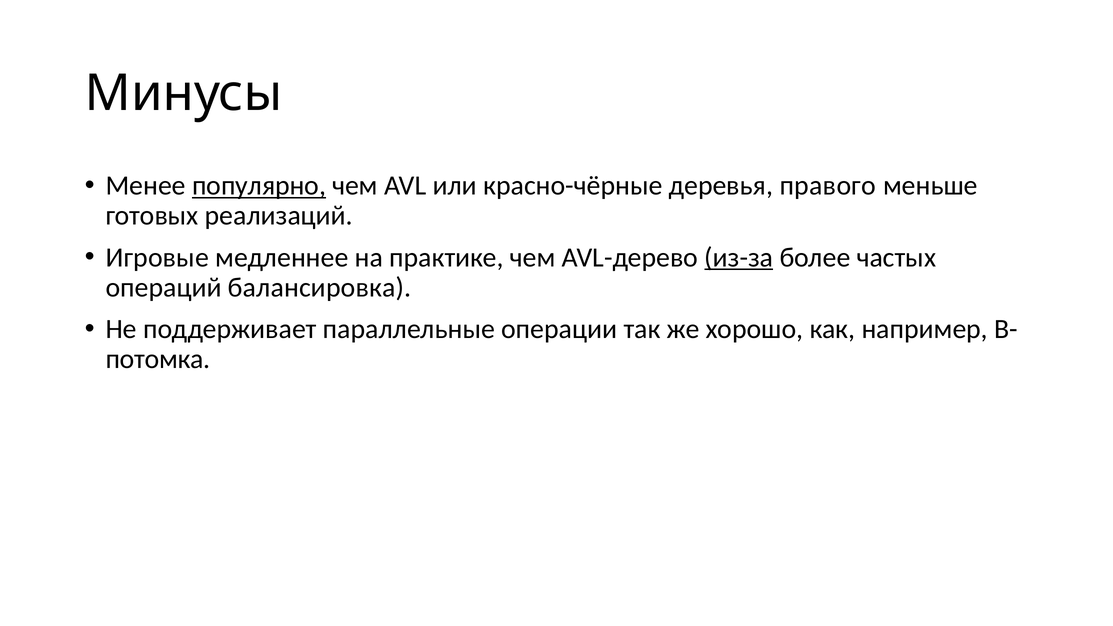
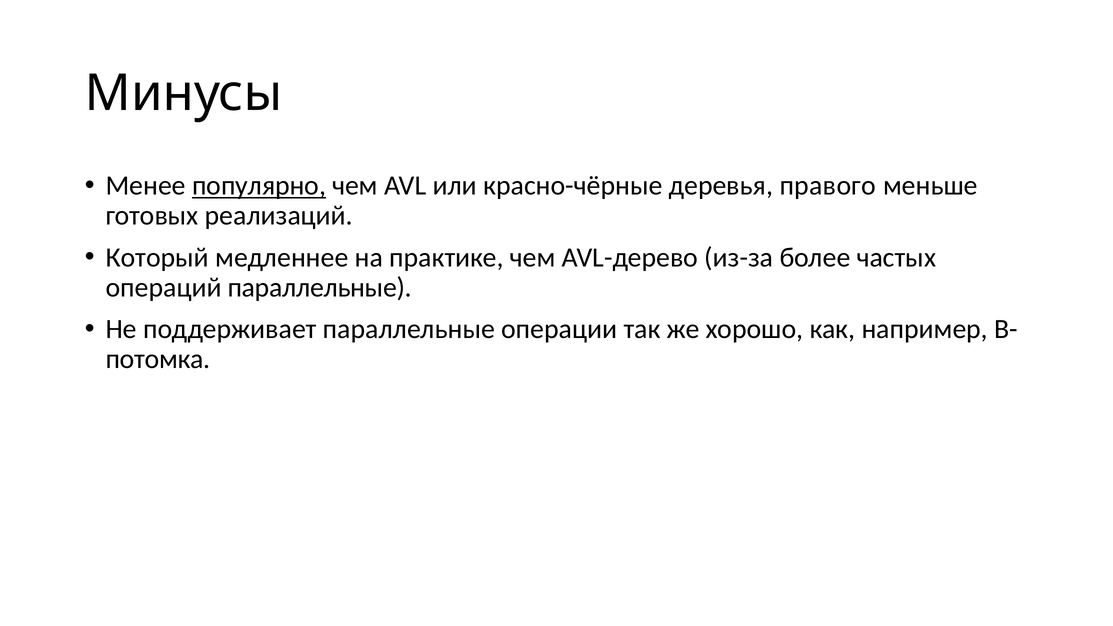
Игровые: Игровые -> Который (157, 257)
из-за underline: present -> none (739, 257)
операций балансировка: балансировка -> параллельные (320, 287)
